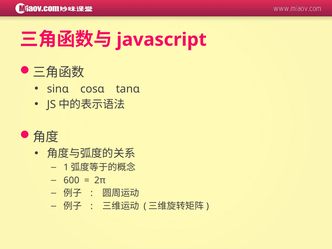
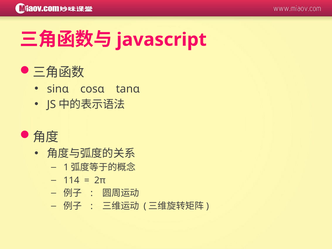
600: 600 -> 114 (71, 180)
